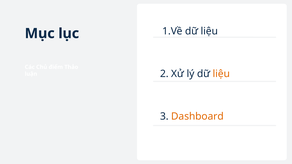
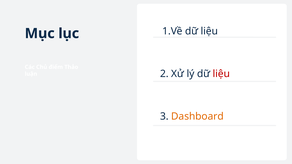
liệu colour: orange -> red (221, 74)
